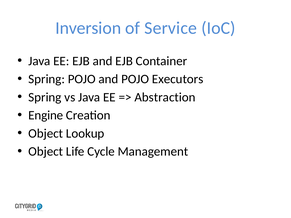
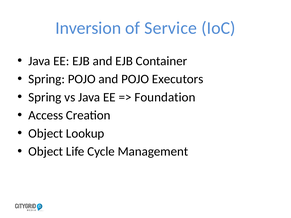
Abstraction: Abstraction -> Foundation (165, 97)
Engine: Engine -> Access (46, 115)
